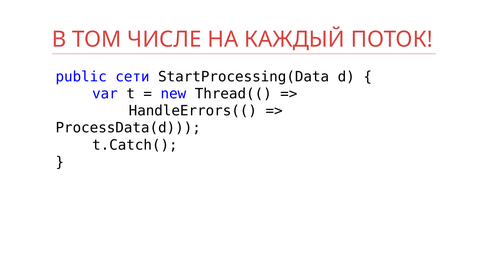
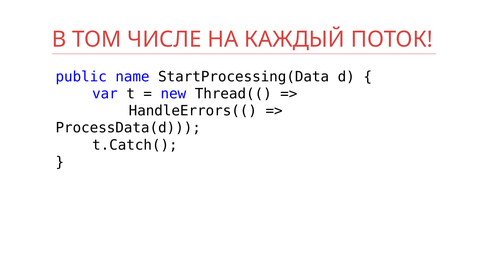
сети: сети -> name (132, 77)
